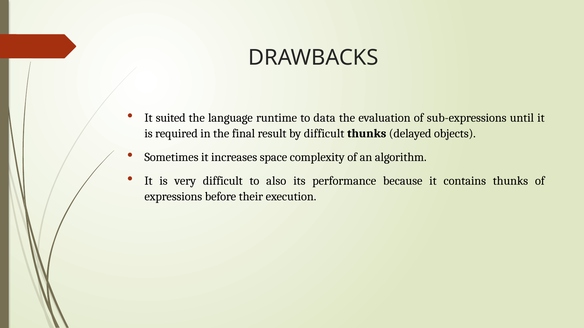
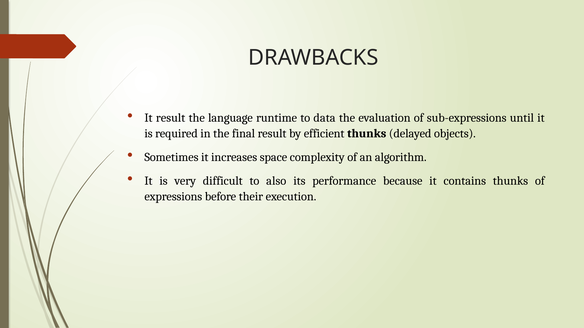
It suited: suited -> result (171, 118)
by difficult: difficult -> efficient (324, 134)
